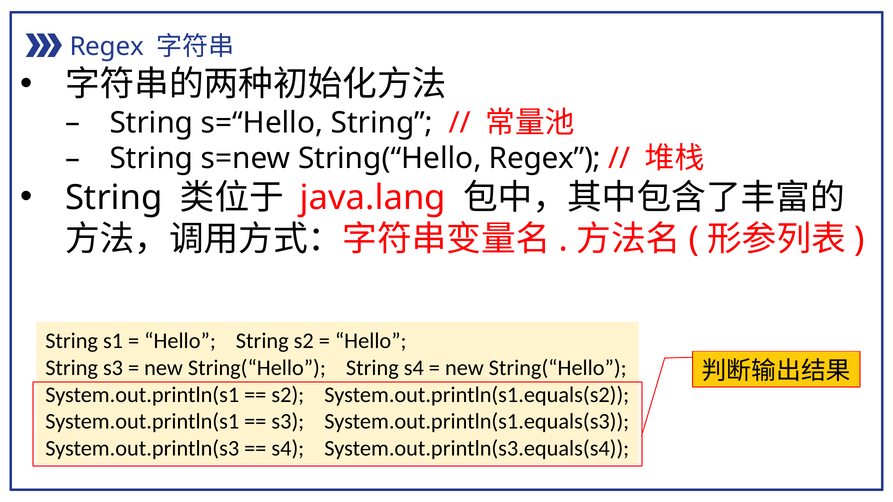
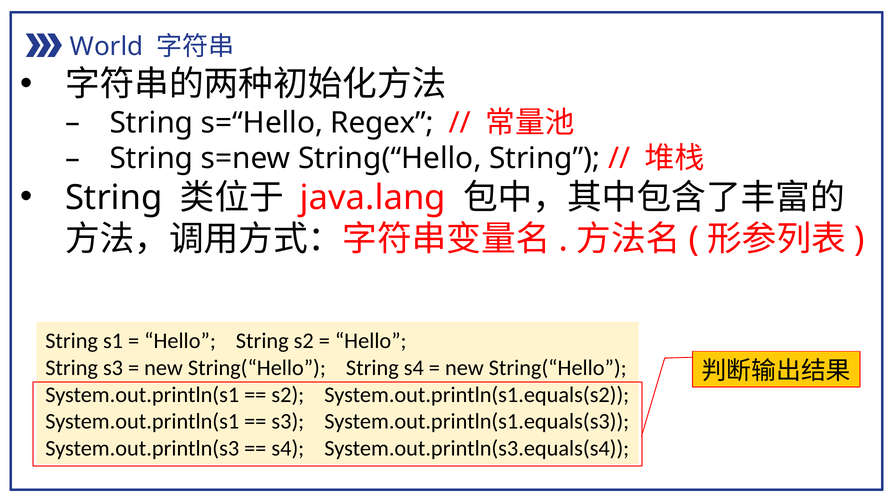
Regex: Regex -> World (107, 47)
s=“Hello String: String -> Regex (382, 123)
s=new String(“Hello Regex: Regex -> String (545, 159)
